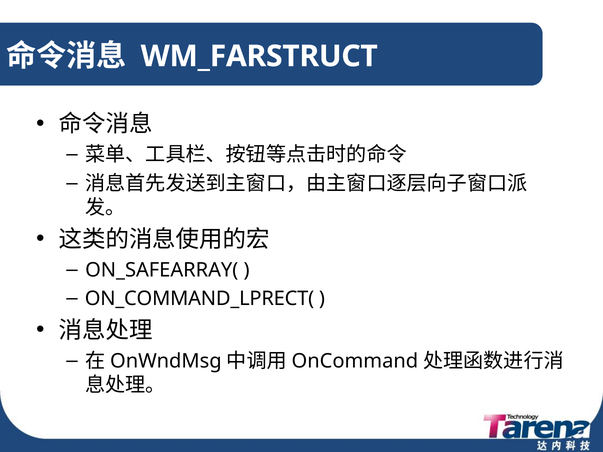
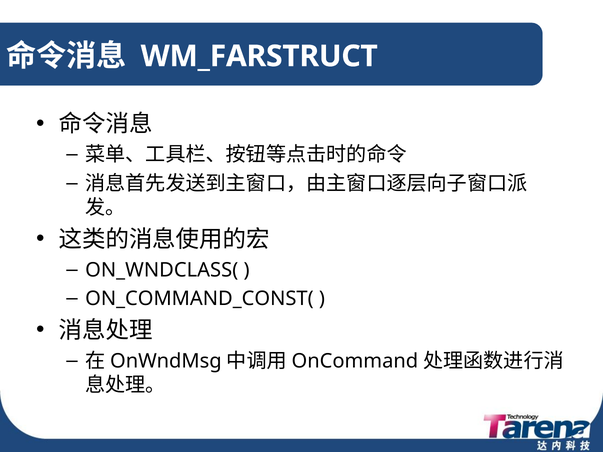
ON_SAFEARRAY(: ON_SAFEARRAY( -> ON_WNDCLASS( (162, 270)
ON_COMMAND_LPRECT(: ON_COMMAND_LPRECT( -> ON_COMMAND_CONST( (199, 299)
